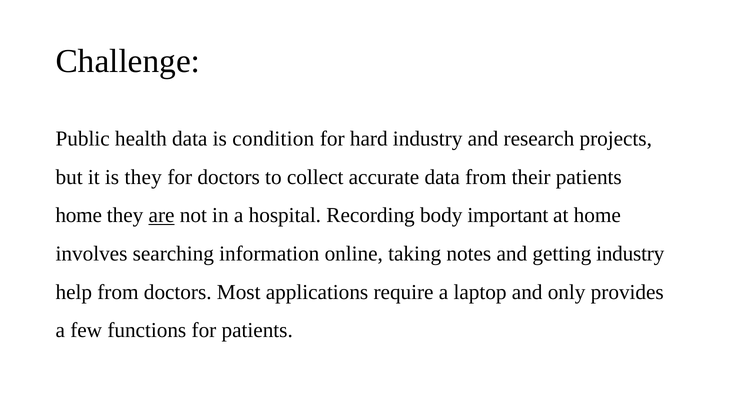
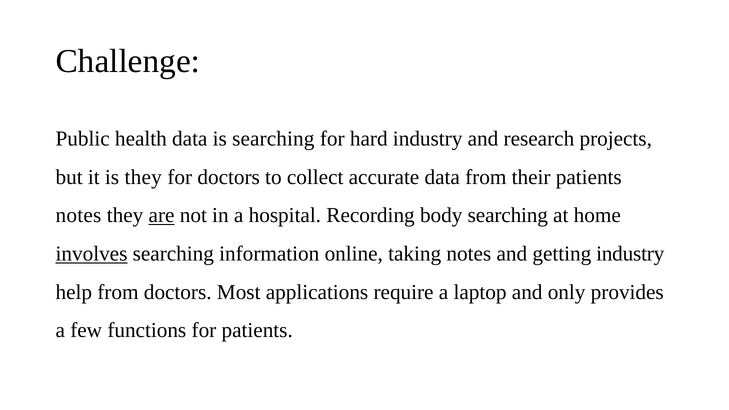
is condition: condition -> searching (273, 139)
home: home -> notes (78, 215)
body important: important -> searching (508, 215)
involves underline: none -> present (91, 254)
